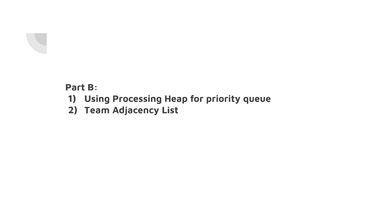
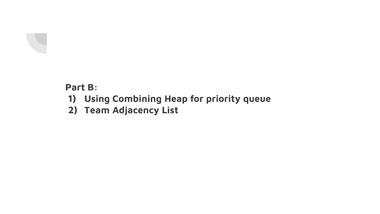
Processing: Processing -> Combining (137, 99)
